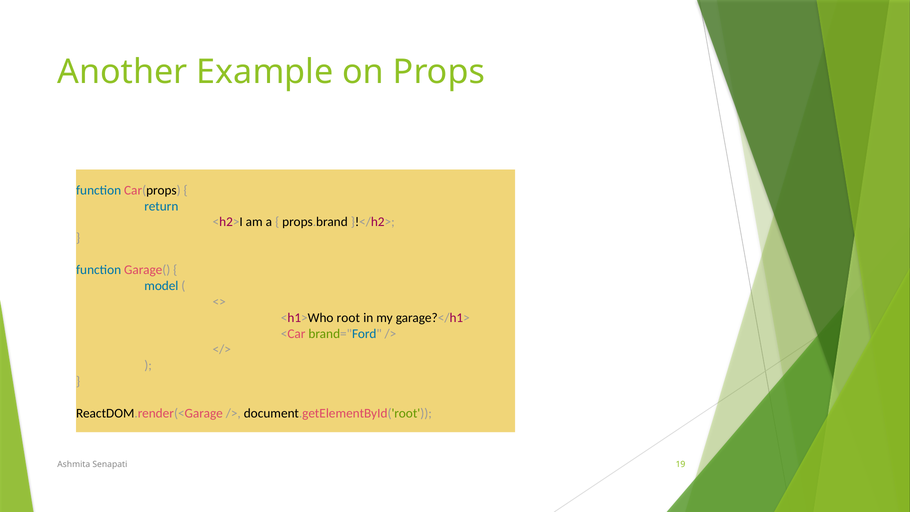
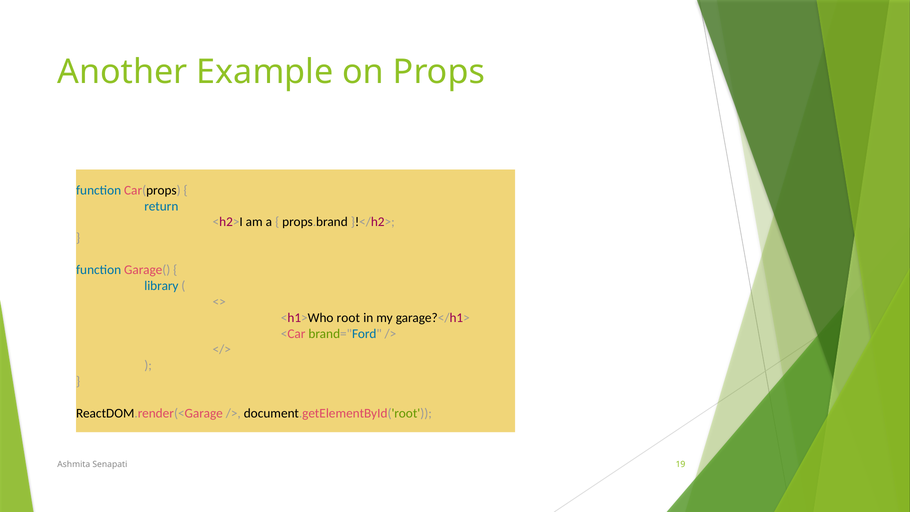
model: model -> library (161, 286)
